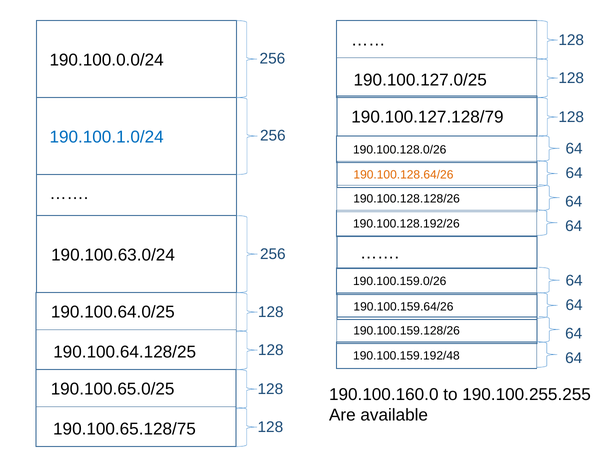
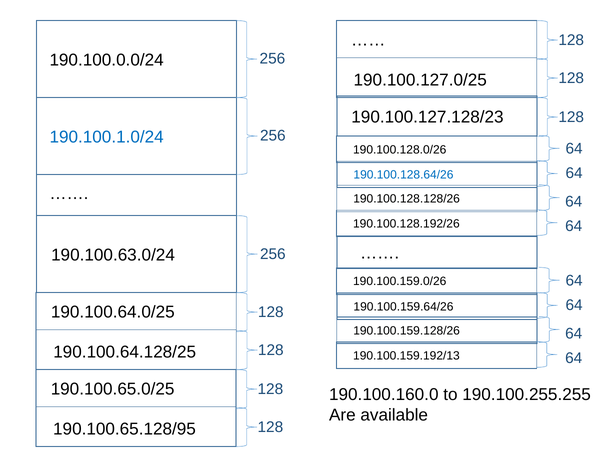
190.100.127.128/79: 190.100.127.128/79 -> 190.100.127.128/23 (427, 117)
190.100.128.64/26 colour: orange -> blue (403, 175)
190.100.159.192/48: 190.100.159.192/48 -> 190.100.159.192/13 (406, 356)
190.100.65.128/75: 190.100.65.128/75 -> 190.100.65.128/95 (124, 429)
